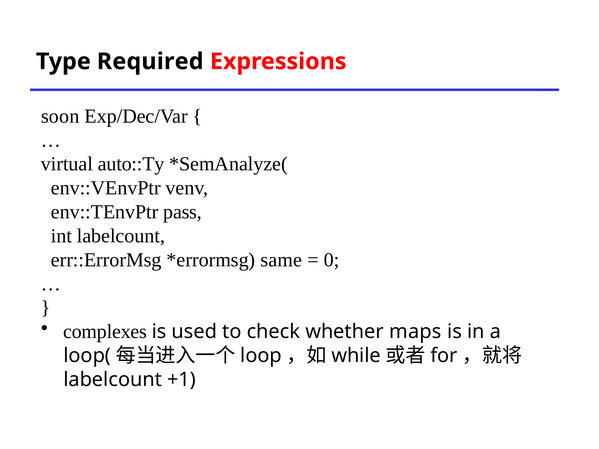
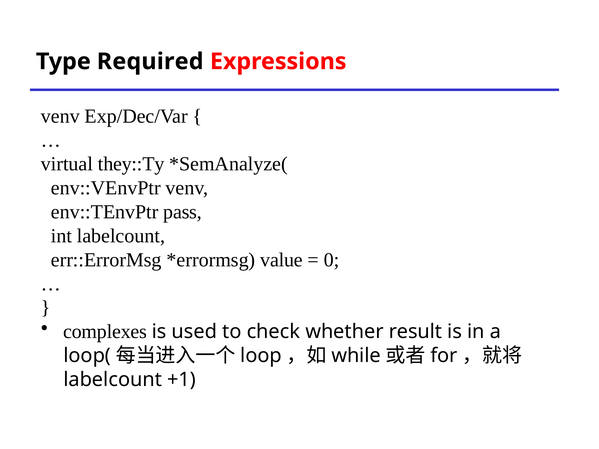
soon: soon -> venv (60, 116)
auto::Ty: auto::Ty -> they::Ty (131, 164)
same: same -> value (281, 260)
maps: maps -> result (415, 332)
